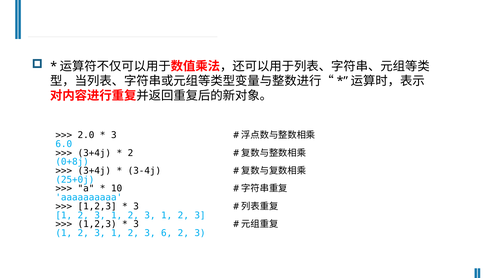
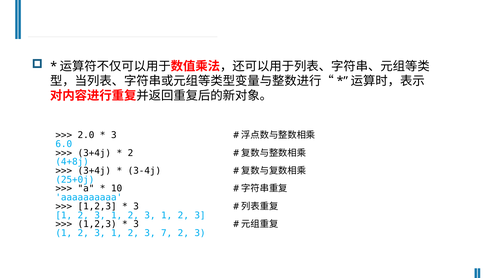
0+8j: 0+8j -> 4+8j (72, 162)
6: 6 -> 7 (167, 233)
